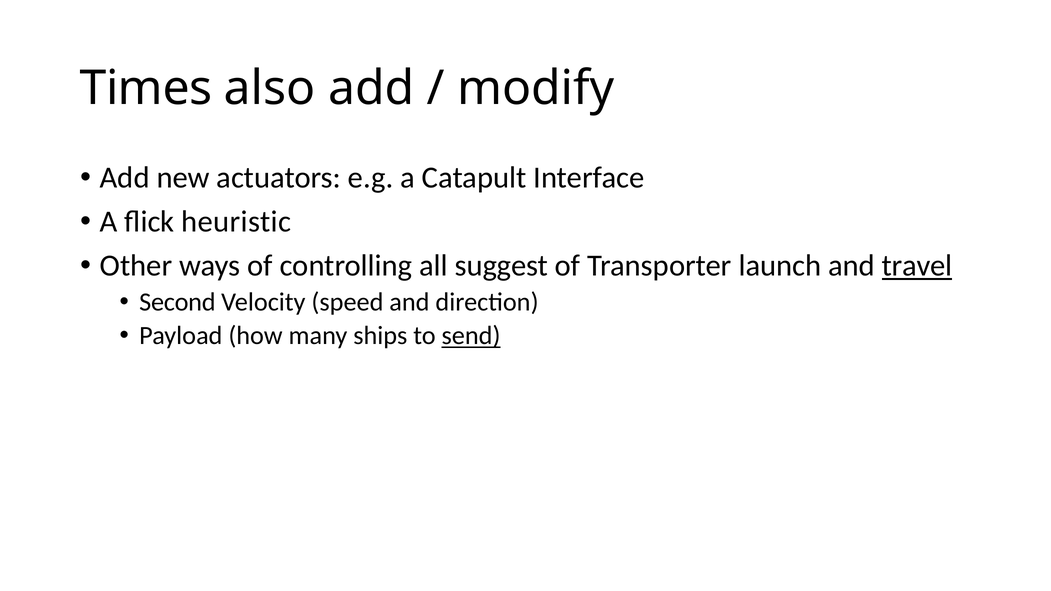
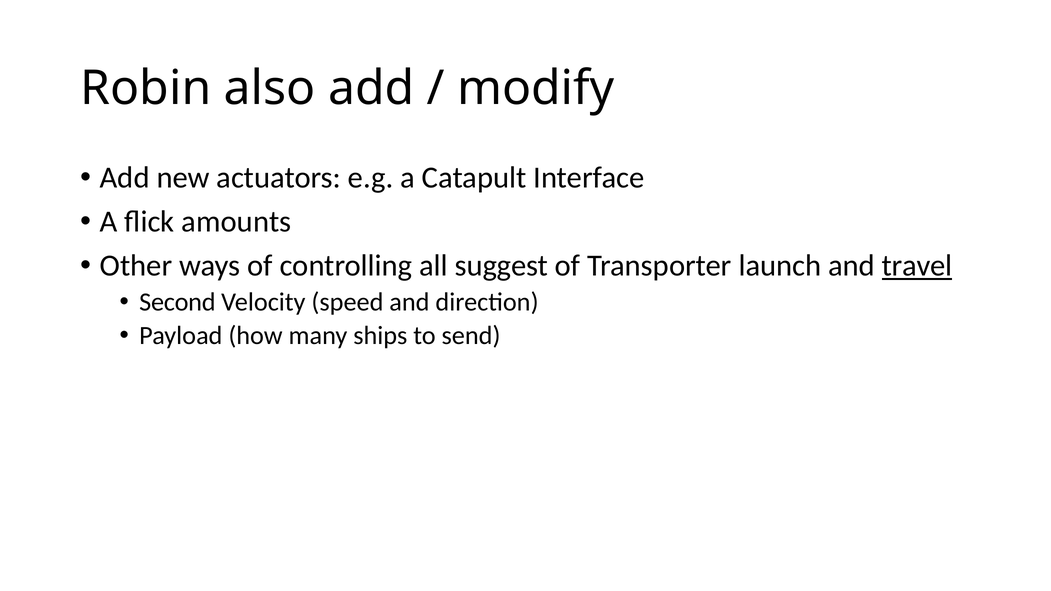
Times: Times -> Robin (146, 88)
heuristic: heuristic -> amounts (236, 222)
send underline: present -> none (471, 336)
